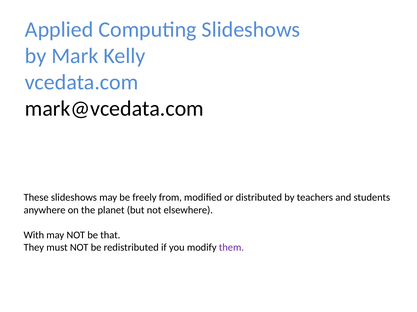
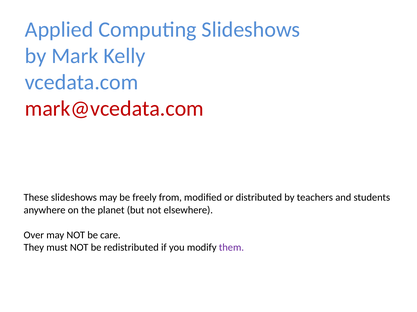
mark@vcedata.com colour: black -> red (114, 109)
With: With -> Over (34, 235)
that: that -> care (110, 235)
